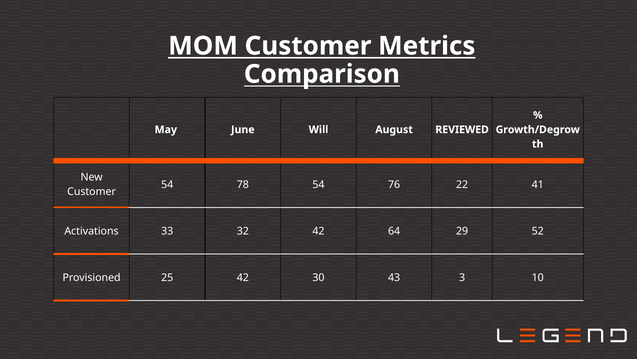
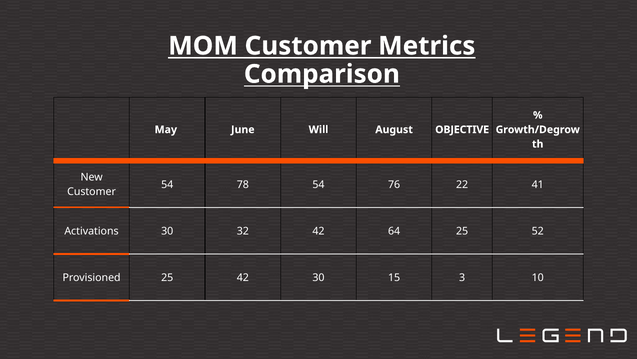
REVIEWED: REVIEWED -> OBJECTIVE (462, 129)
Activations 33: 33 -> 30 (167, 231)
64 29: 29 -> 25 (462, 231)
43: 43 -> 15 (394, 277)
